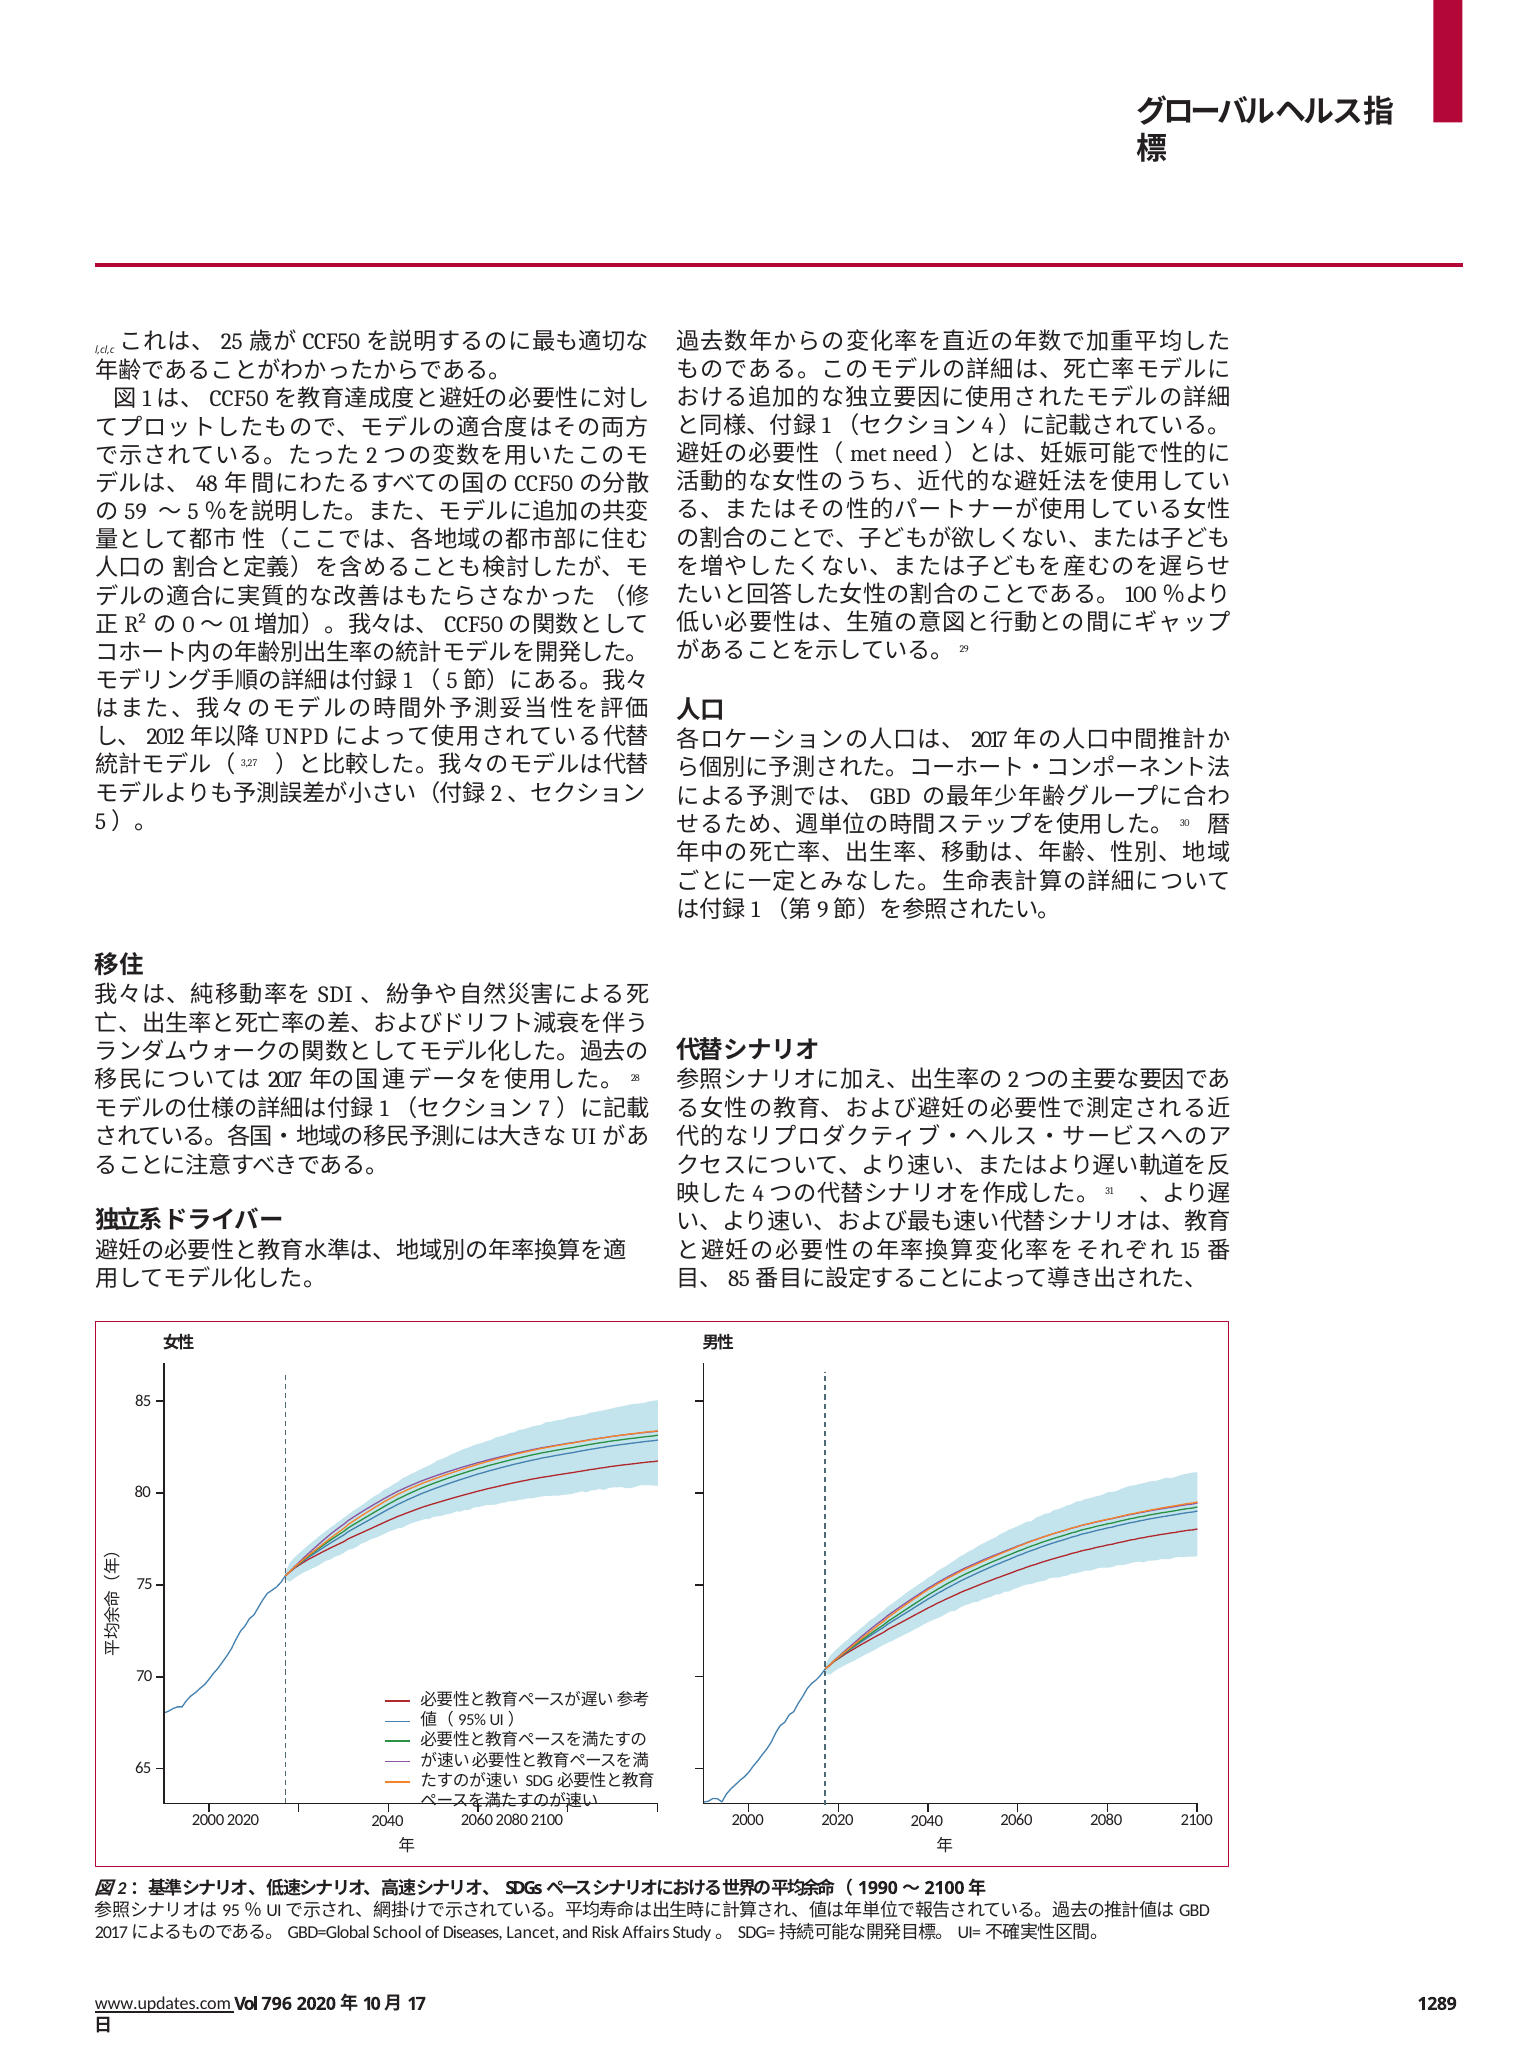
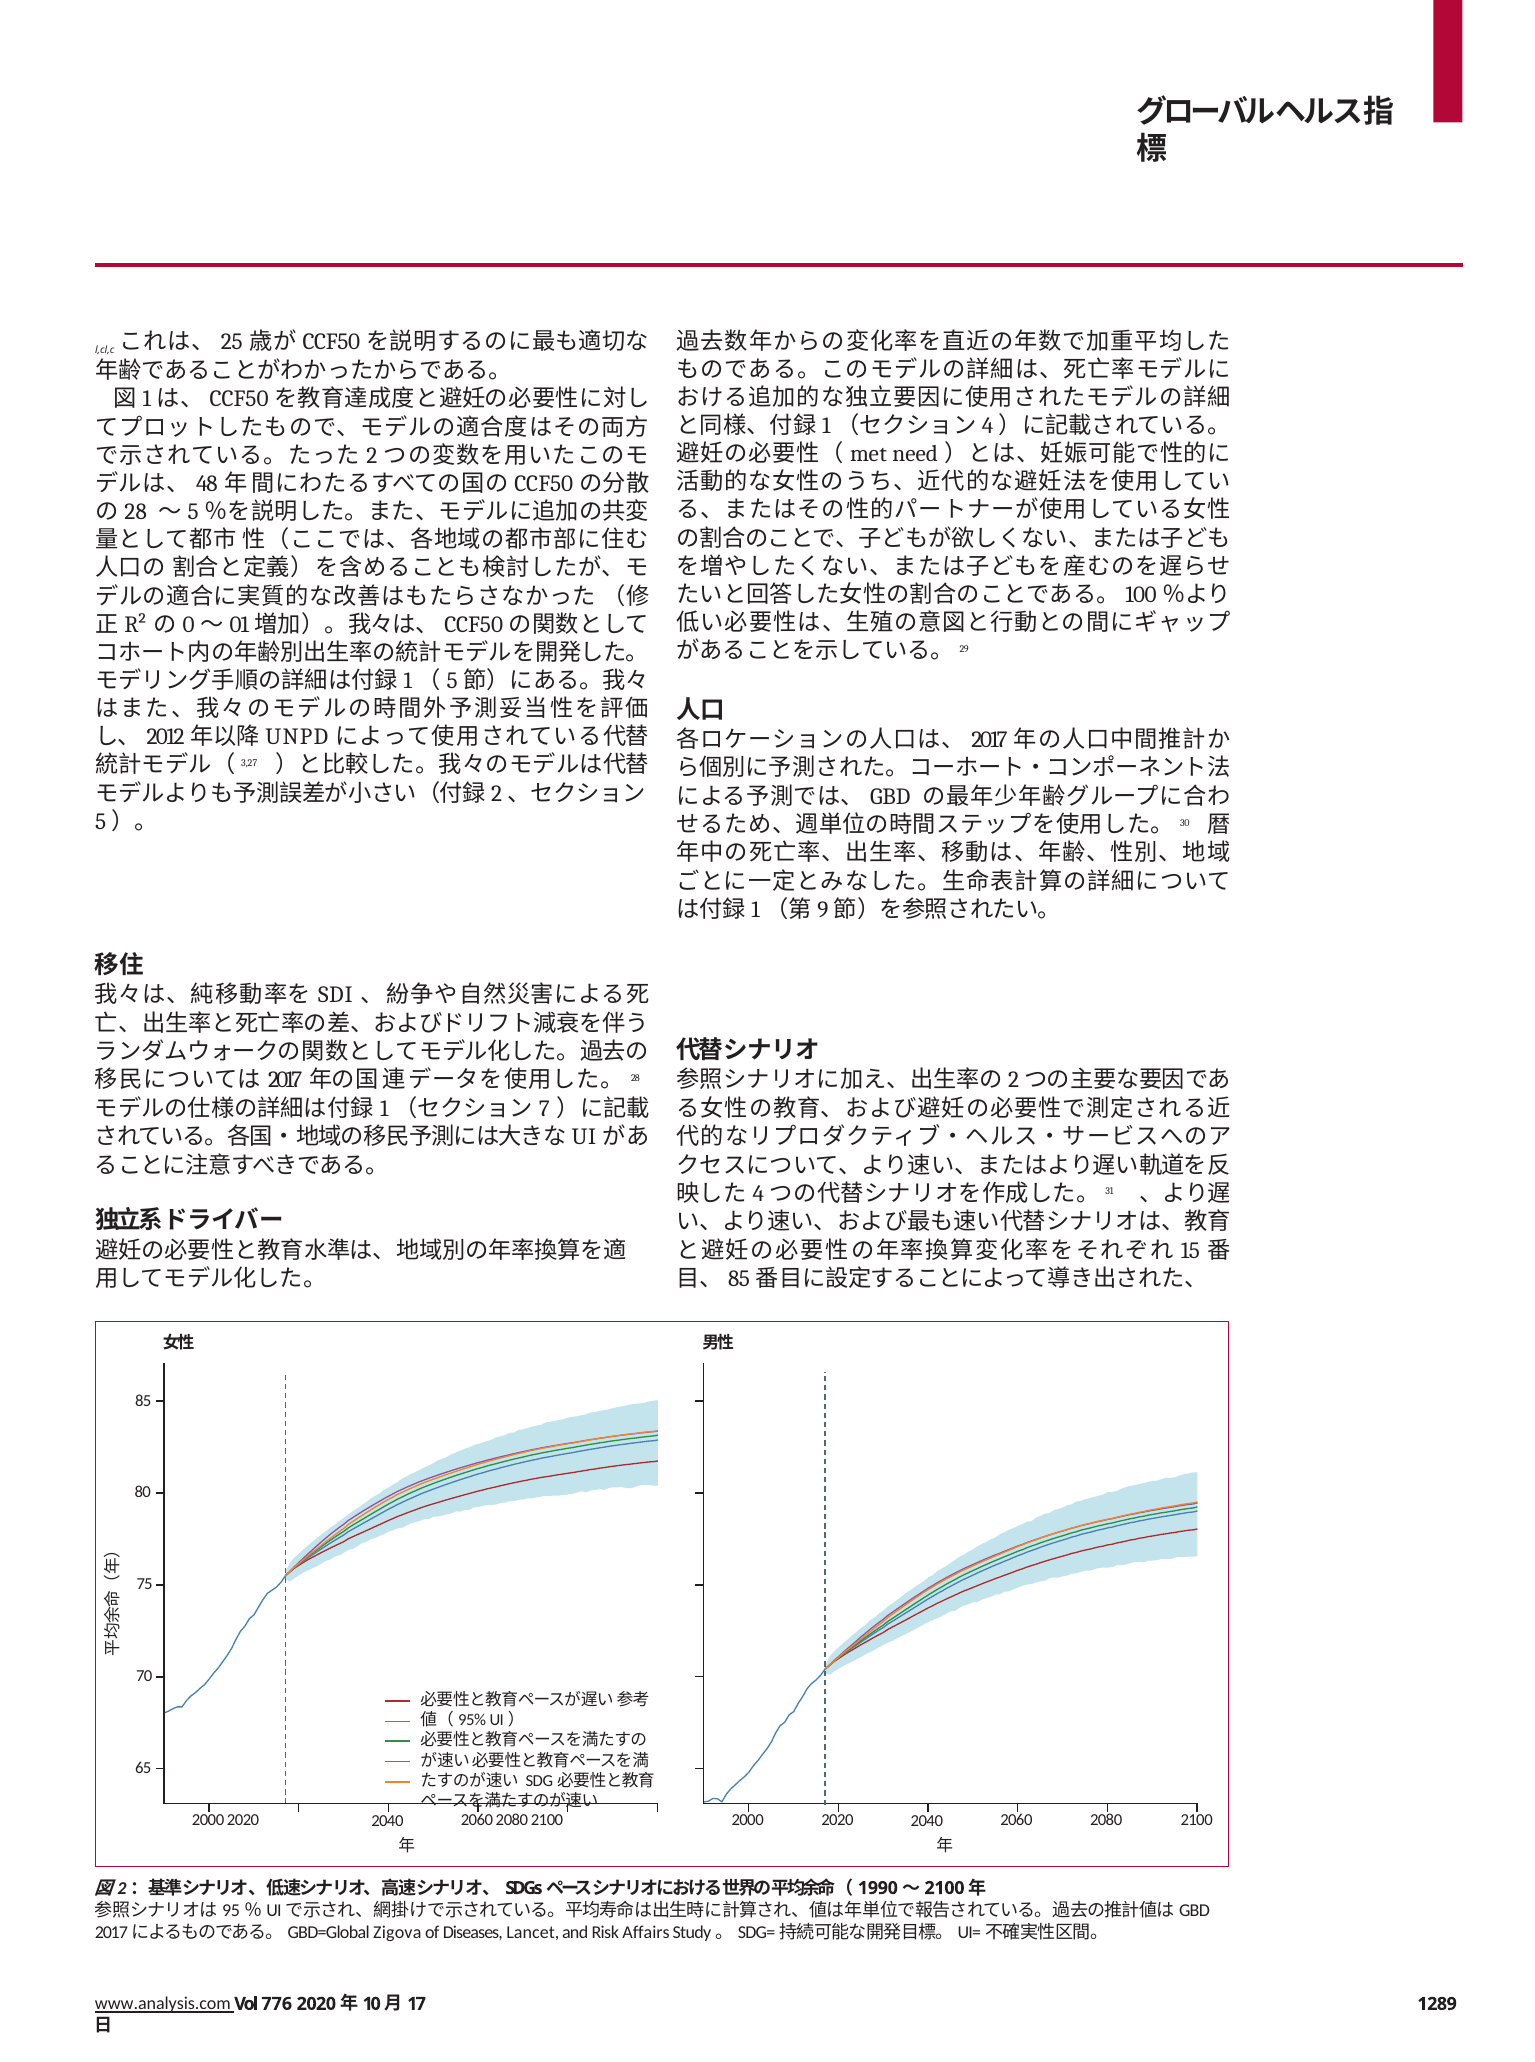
59: 59 -> 28 (136, 512)
School: School -> Zigova (397, 1934)
www.updates.com: www.updates.com -> www.analysis.com (163, 2004)
796: 796 -> 776 (277, 2004)
